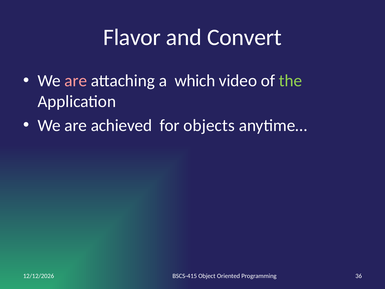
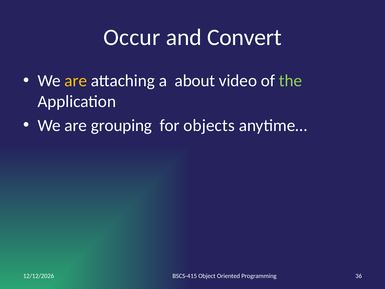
Flavor: Flavor -> Occur (132, 37)
are colour: pink -> yellow (76, 81)
which: which -> about (195, 81)
achieved: achieved -> grouping (121, 125)
